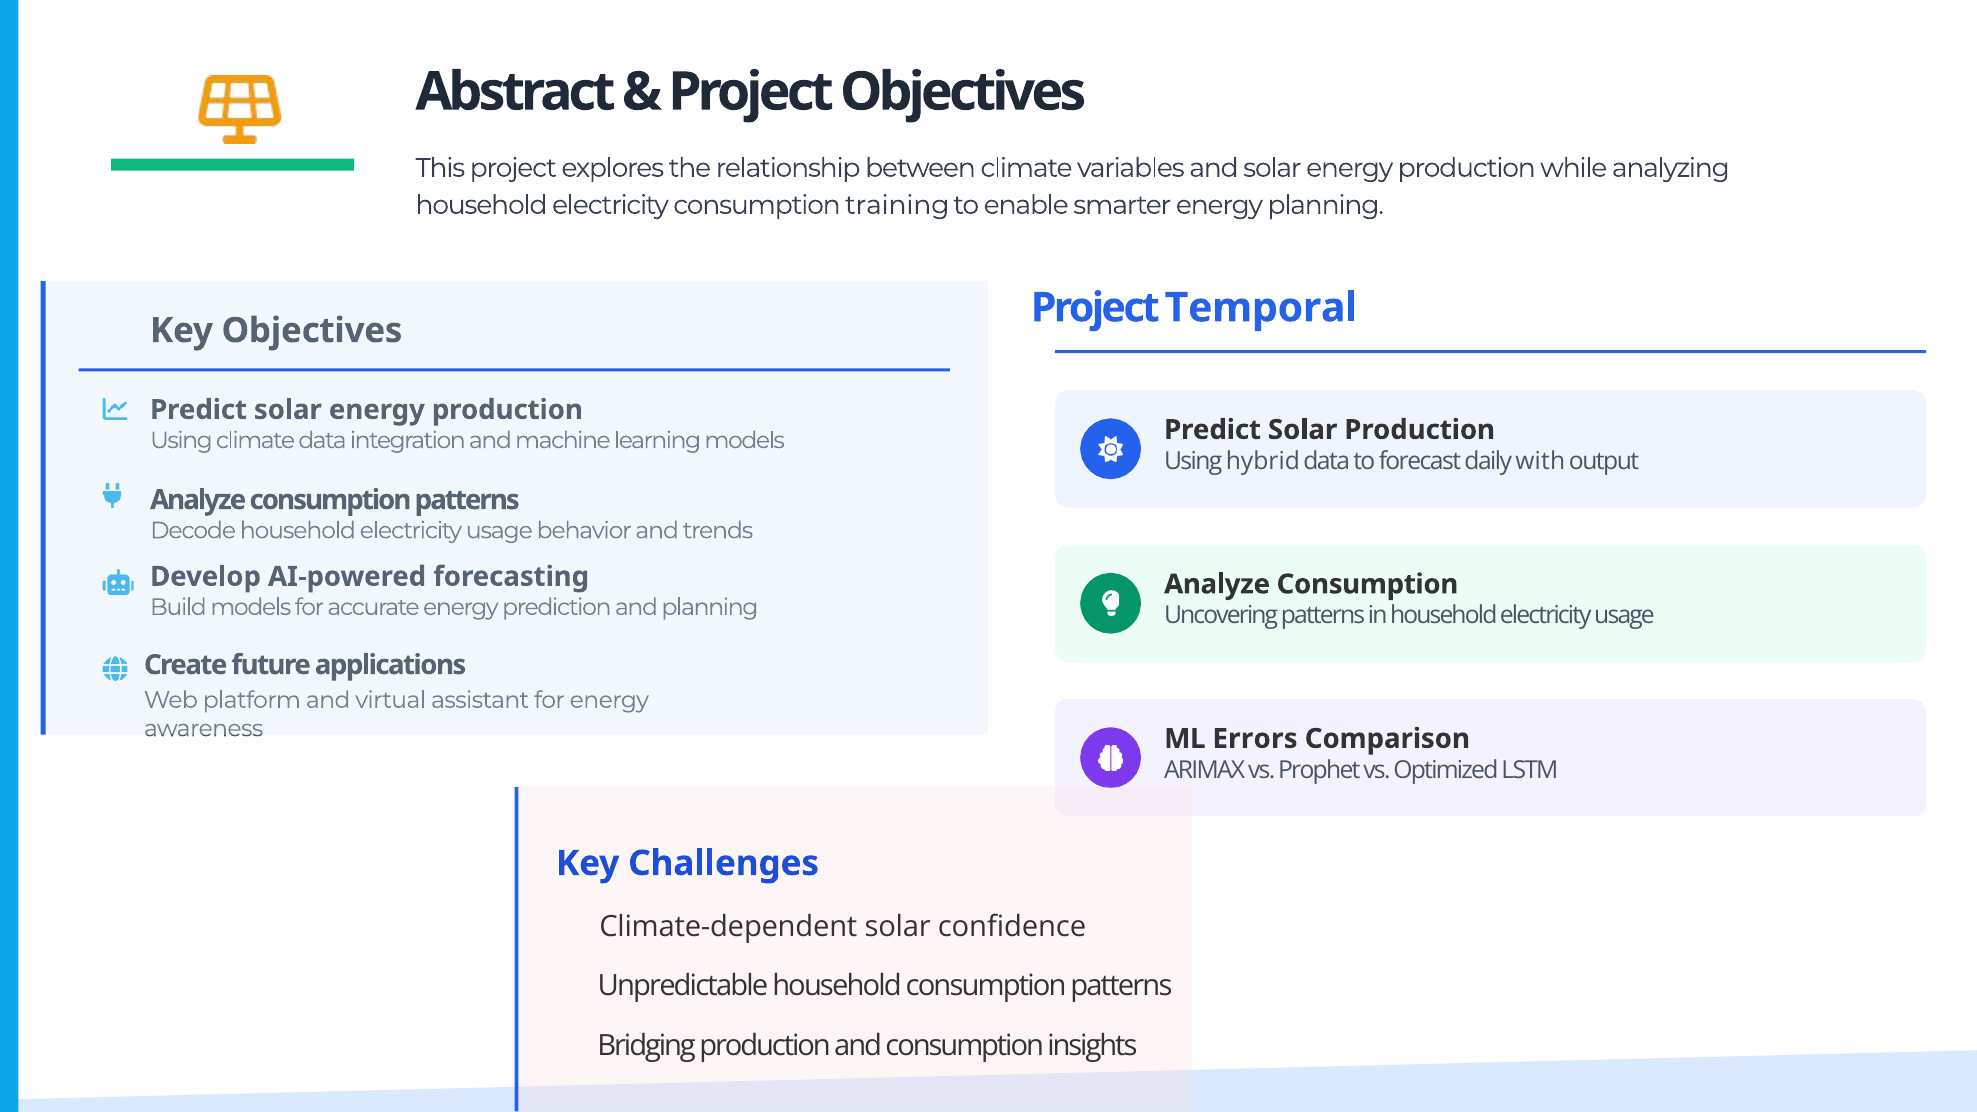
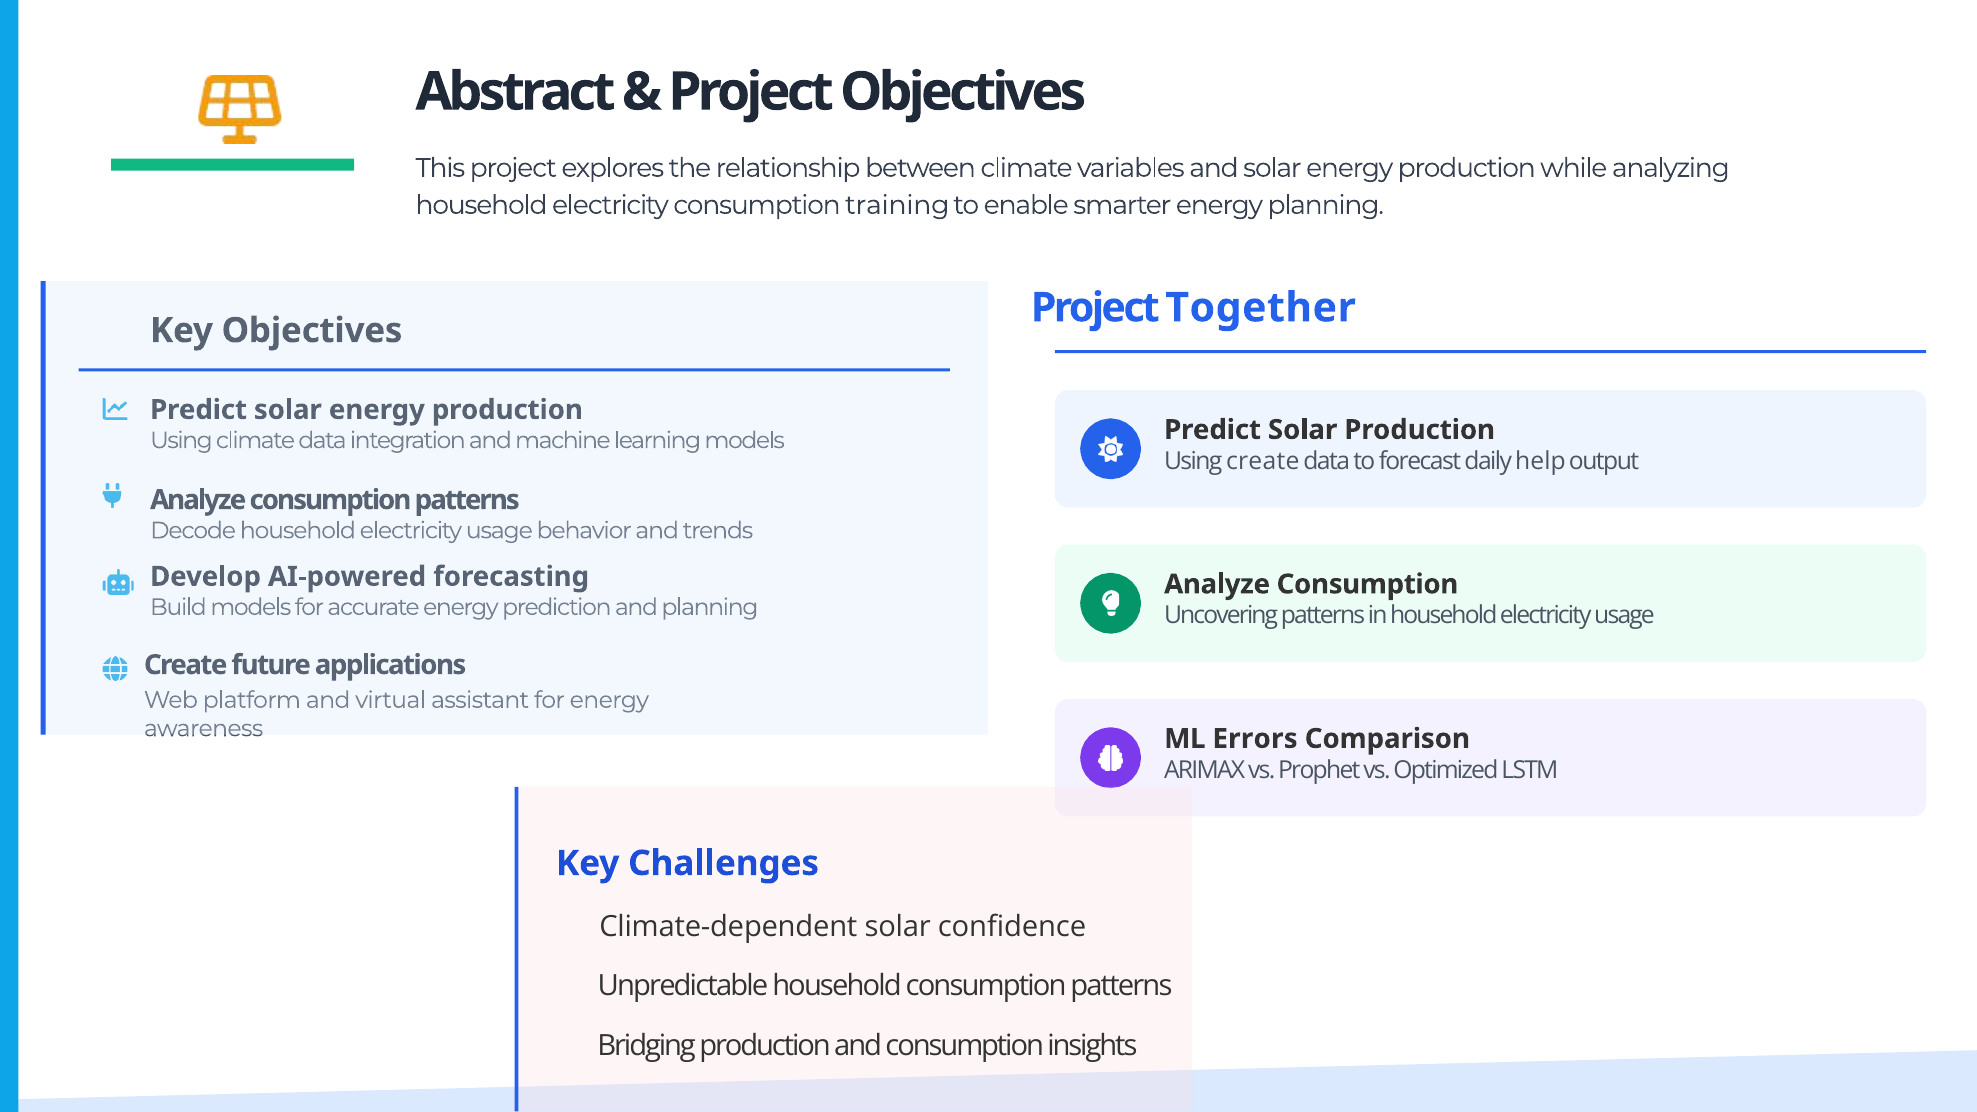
Temporal: Temporal -> Together (1261, 308)
Using hybrid: hybrid -> create (1263, 461)
with: with -> help (1540, 461)
